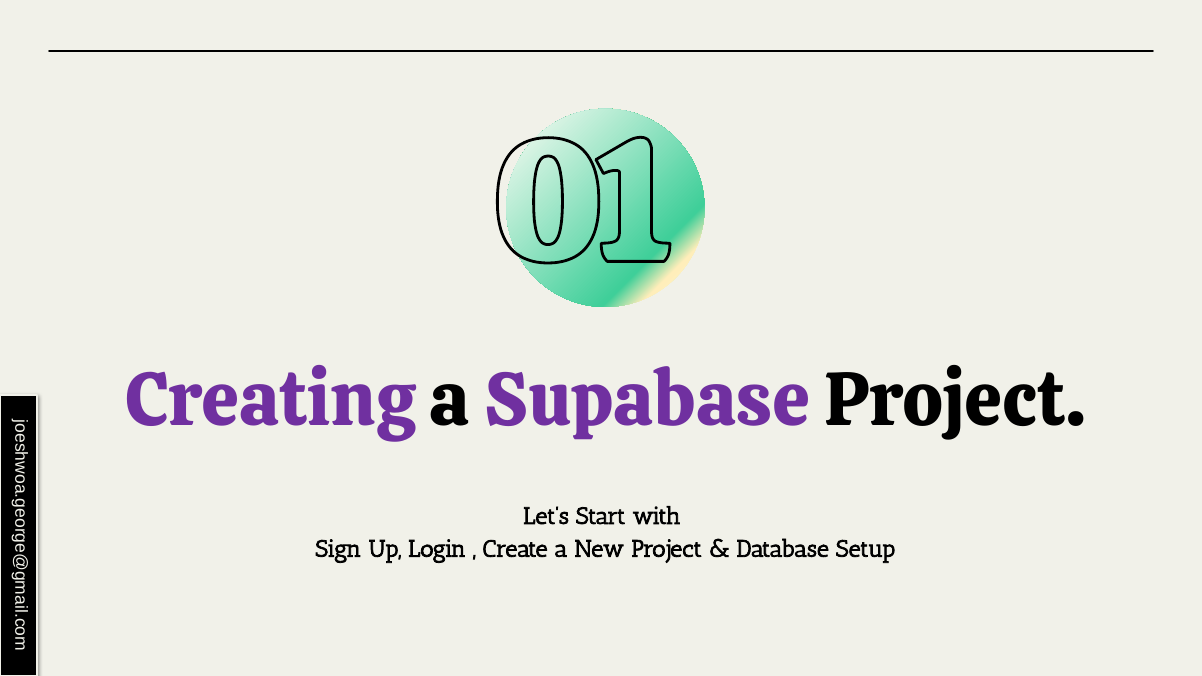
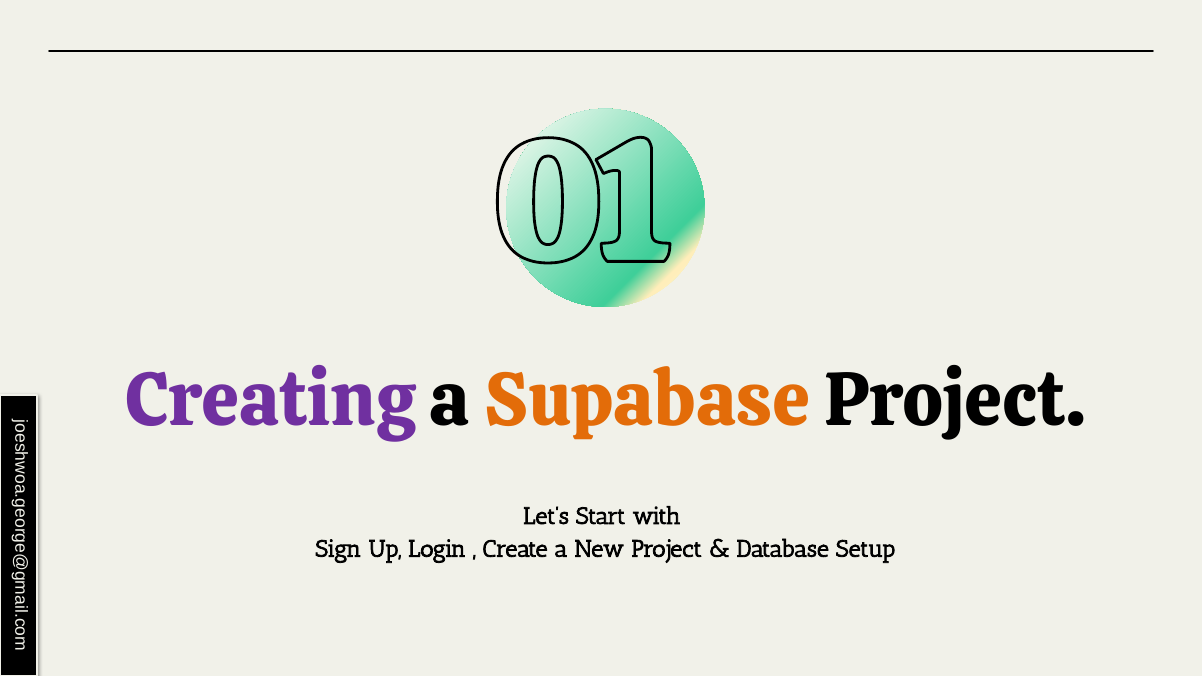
Supabase colour: purple -> orange (647, 401)
